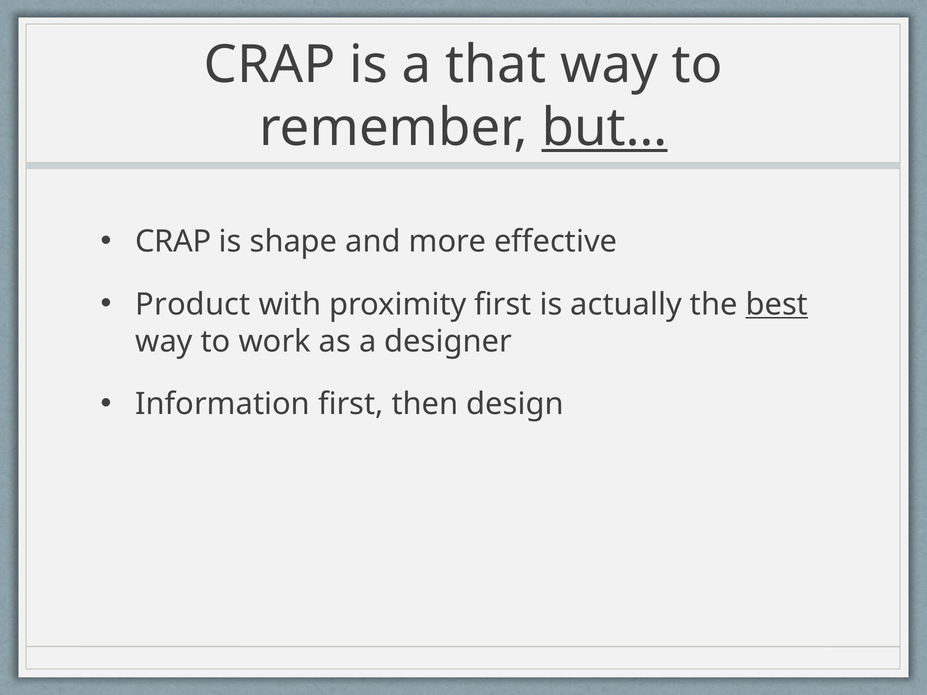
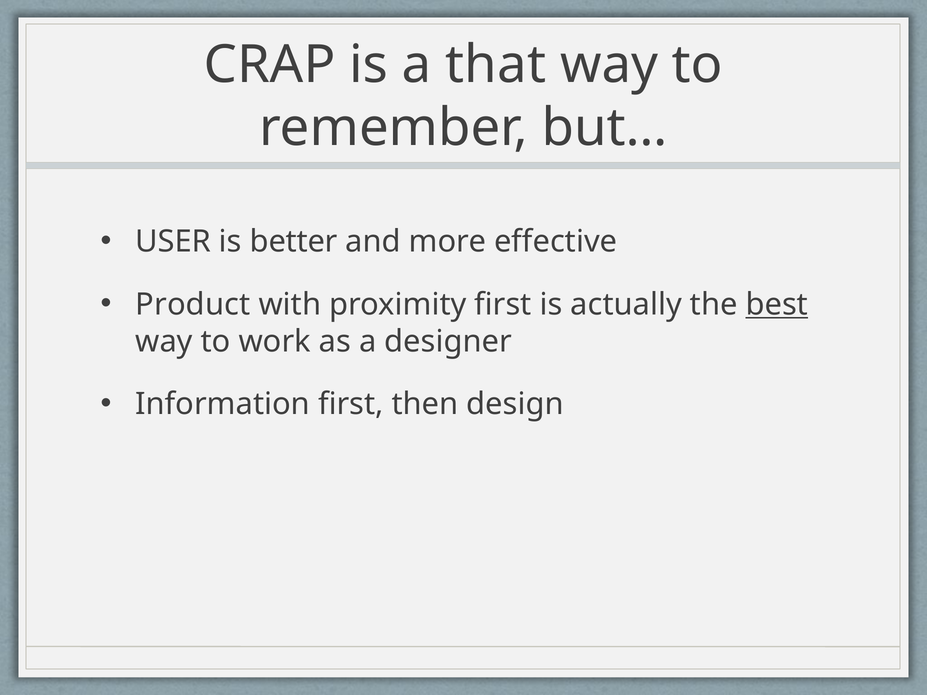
but… underline: present -> none (605, 128)
CRAP: CRAP -> USER (173, 242)
shape: shape -> better (294, 242)
